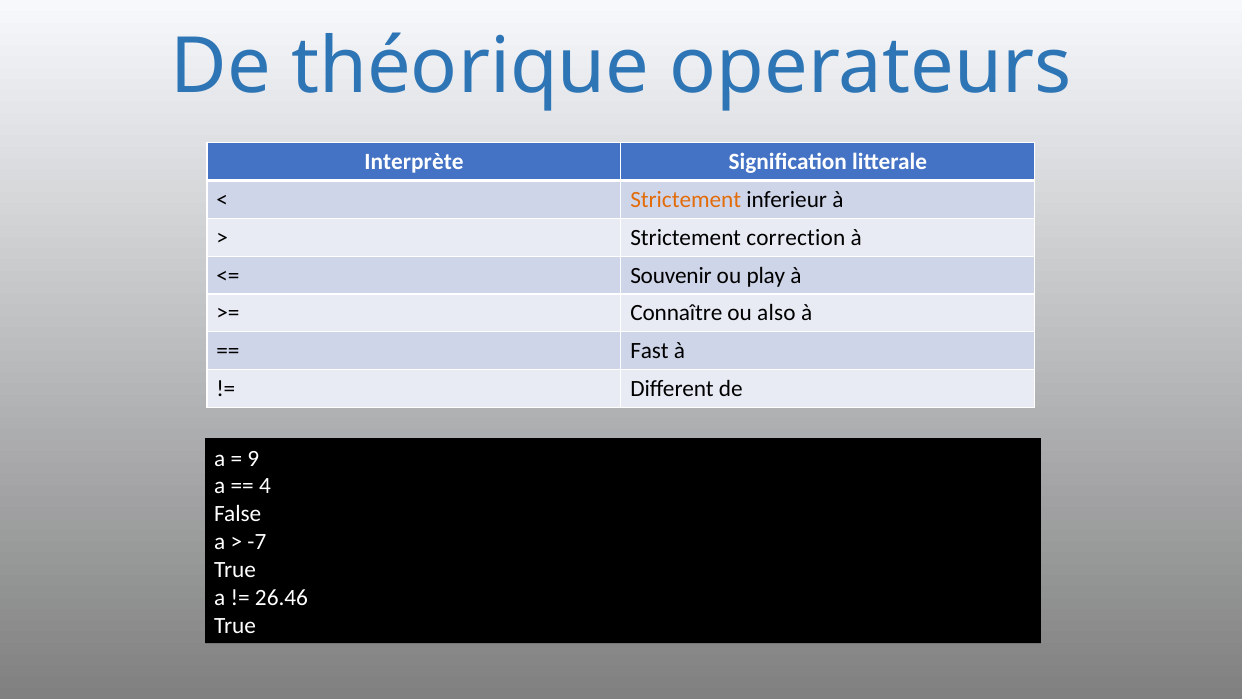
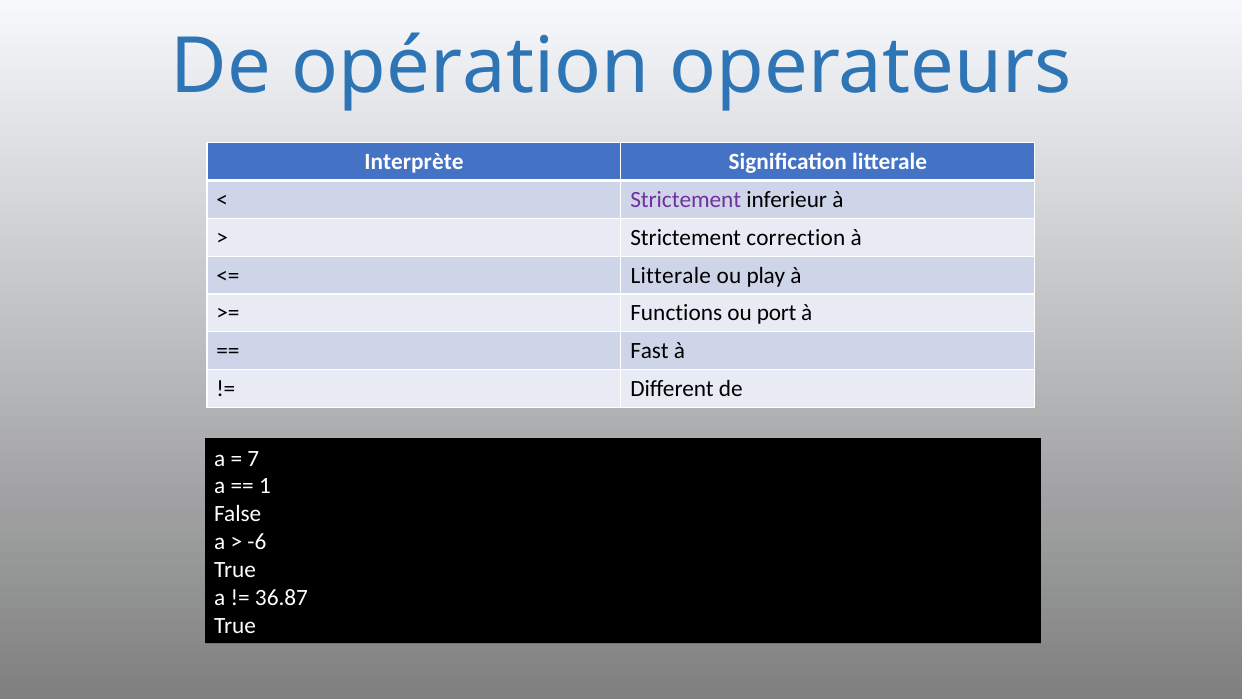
théorique: théorique -> opération (470, 67)
Strictement colour: orange -> purple (686, 200)
Souvenir: Souvenir -> Litterale (671, 275)
Connaître: Connaître -> Functions (676, 313)
also: also -> port (777, 313)
9: 9 -> 7 (253, 458)
4: 4 -> 1 (265, 486)
-7: -7 -> -6 (257, 542)
26.46: 26.46 -> 36.87 (281, 598)
